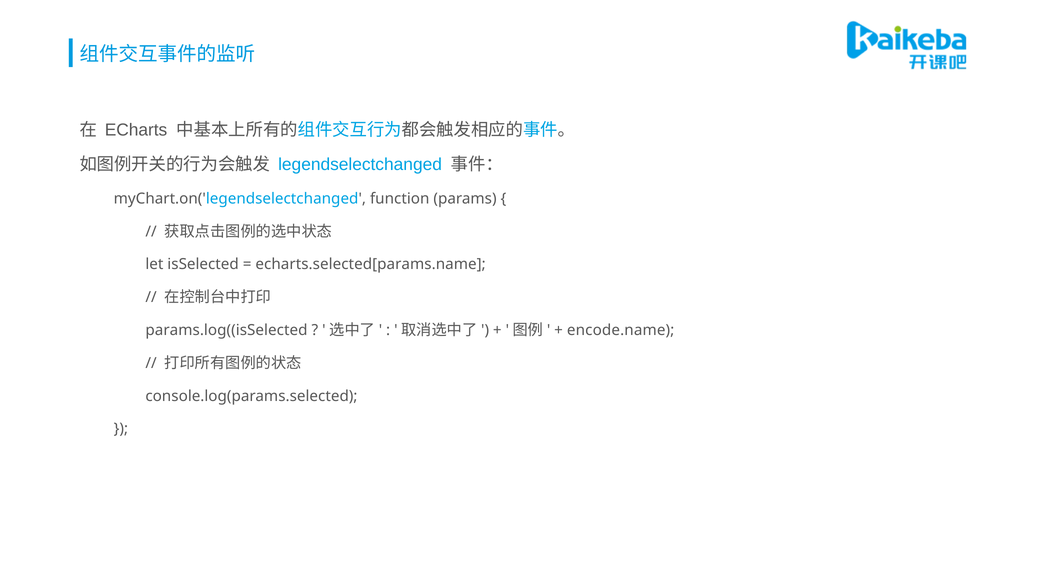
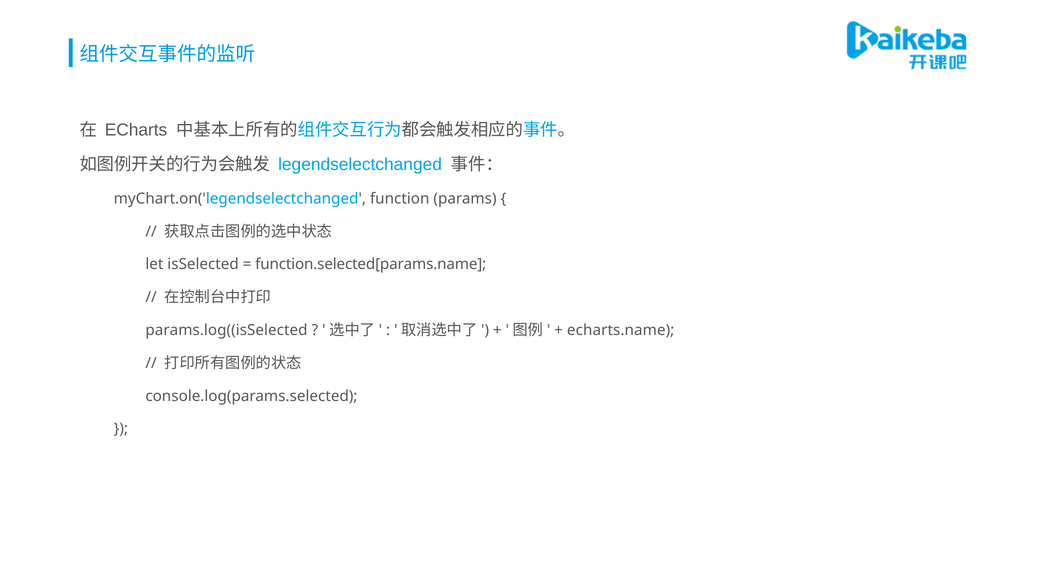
echarts.selected[params.name: echarts.selected[params.name -> function.selected[params.name (371, 264)
encode.name: encode.name -> echarts.name (621, 330)
